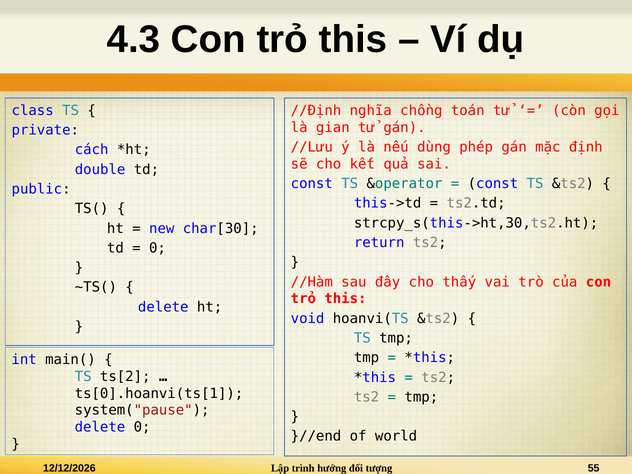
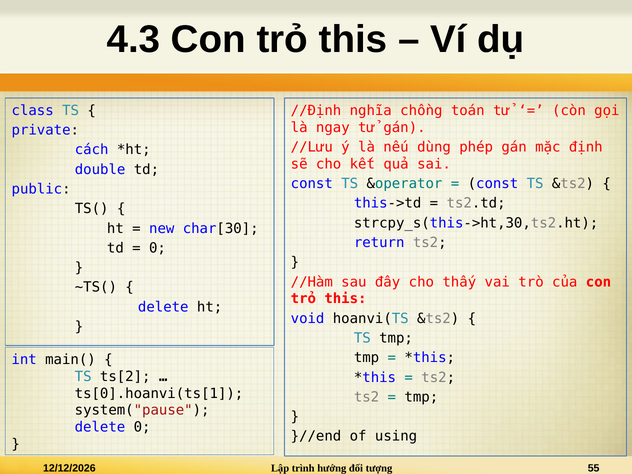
gian: gian -> ngay (333, 127)
world: world -> using (396, 436)
